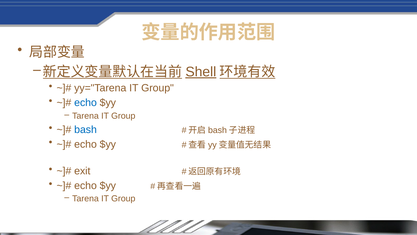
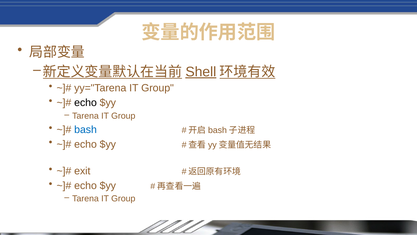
echo colour: blue -> black (86, 103)
